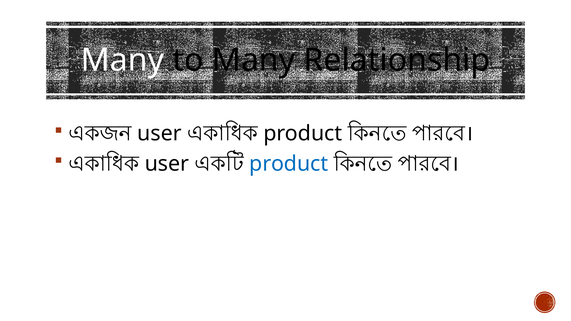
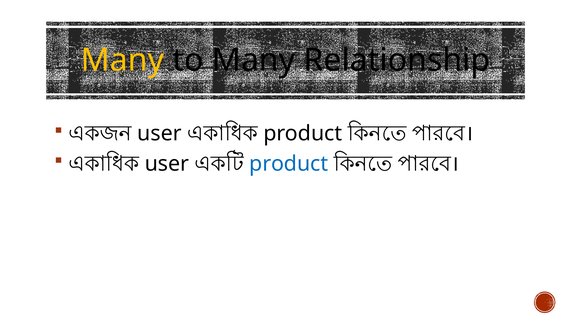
Many colour: white -> yellow (123, 60)
